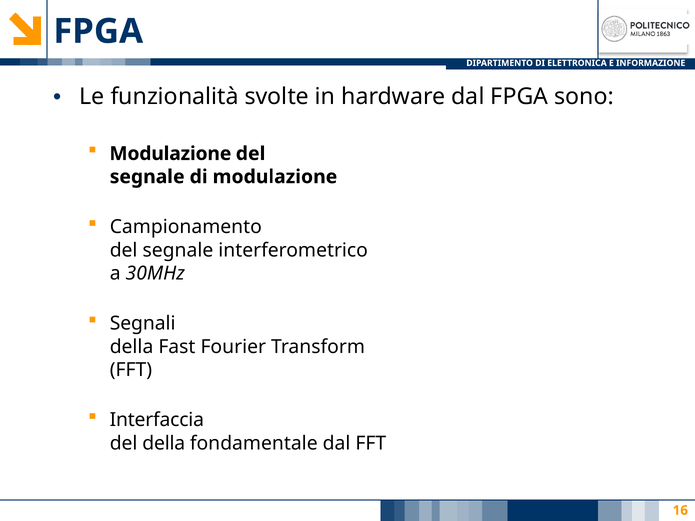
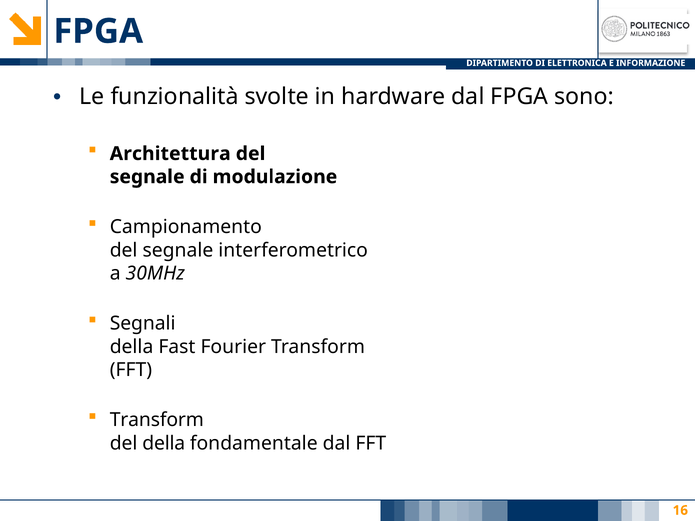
Modulazione: Modulazione -> Architettura (170, 154)
Interfaccia: Interfaccia -> Transform (157, 420)
